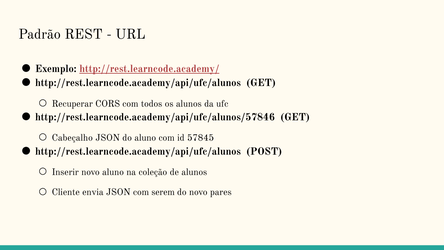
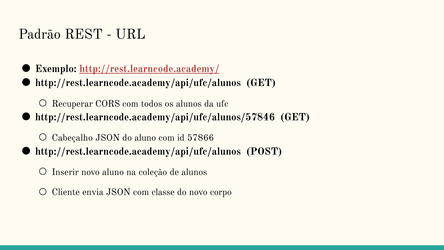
57845: 57845 -> 57866 (201, 138)
serem: serem -> classe (163, 192)
pares: pares -> corpo (221, 192)
